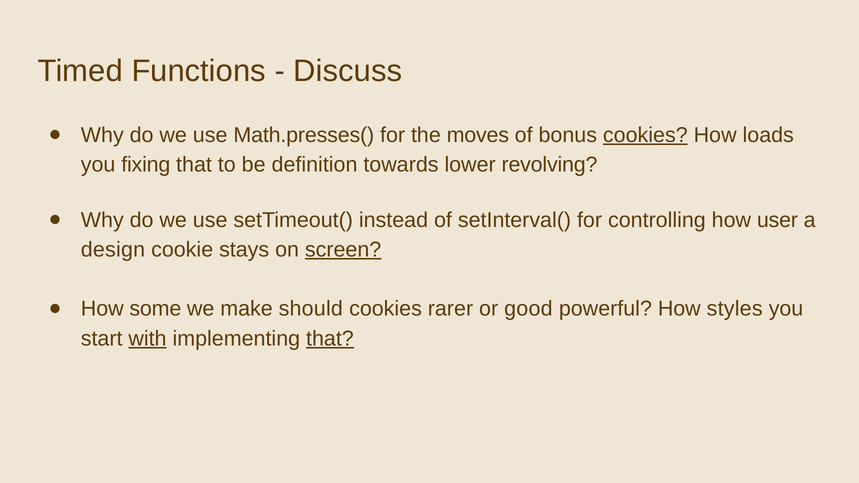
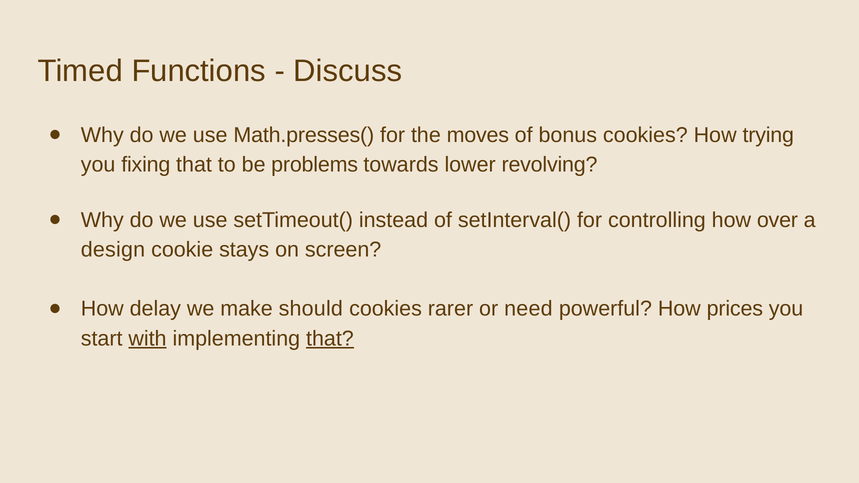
cookies underline: present -> none (645, 135)
loads: loads -> trying (768, 135)
definition: definition -> problems (315, 165)
user: user -> over (777, 220)
screen underline: present -> none (343, 250)
some: some -> delay (155, 309)
good: good -> need (528, 309)
styles: styles -> prices (735, 309)
